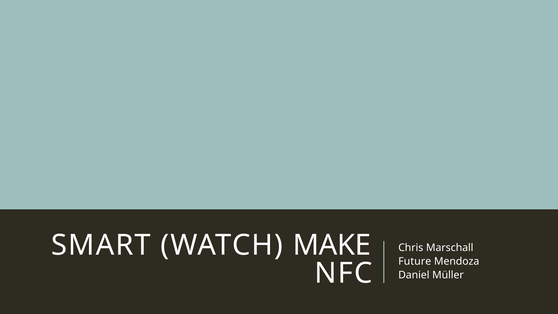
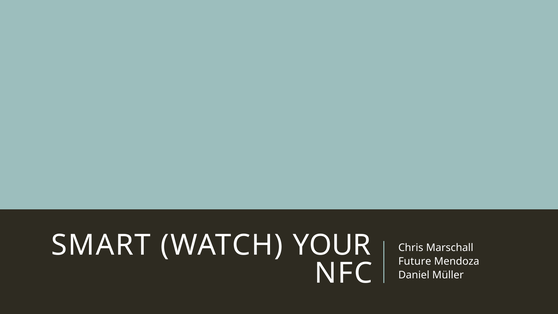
MAKE: MAKE -> YOUR (332, 245)
